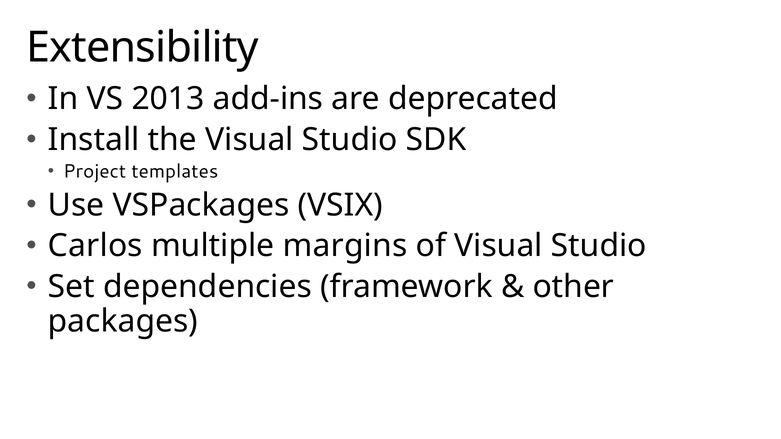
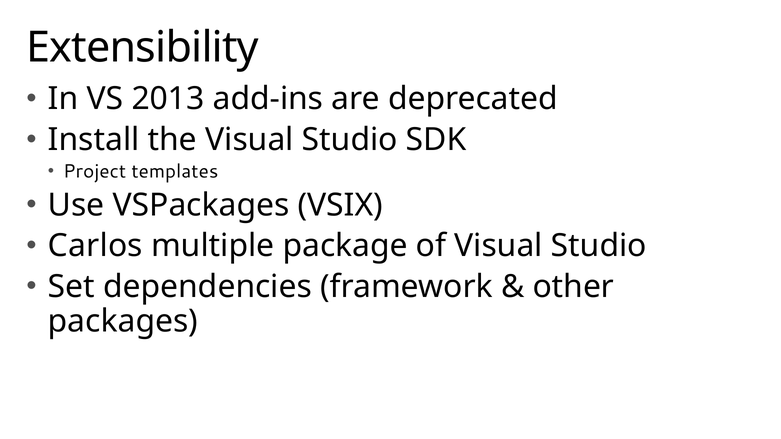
margins: margins -> package (345, 246)
